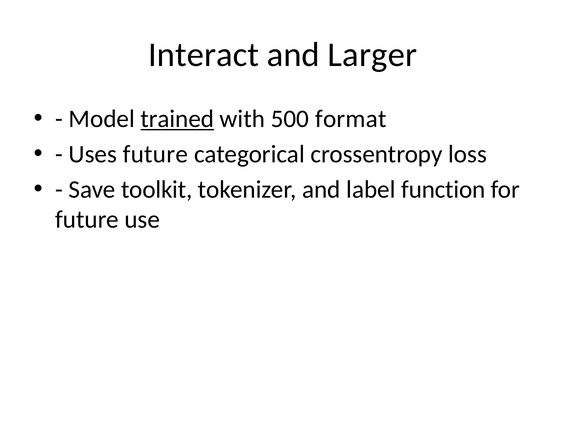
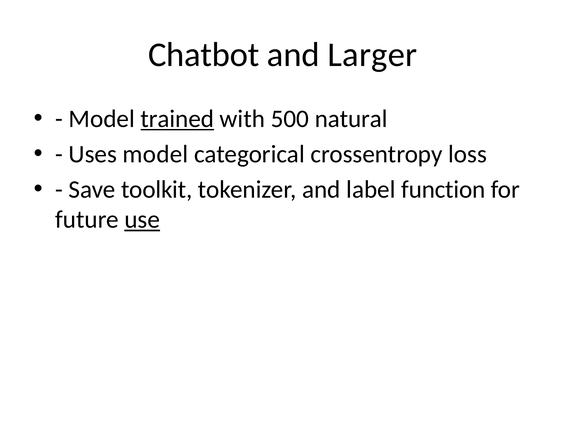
Interact: Interact -> Chatbot (204, 55)
format: format -> natural (351, 119)
Uses future: future -> model (155, 154)
use underline: none -> present (142, 219)
